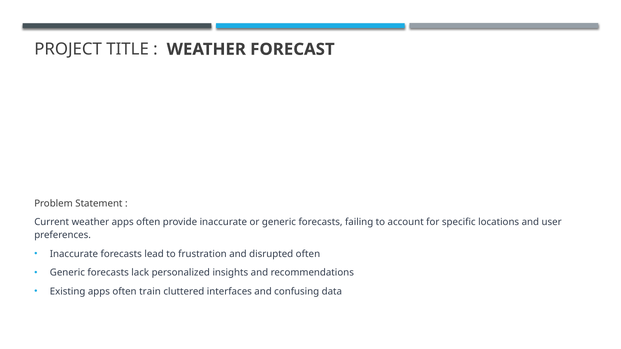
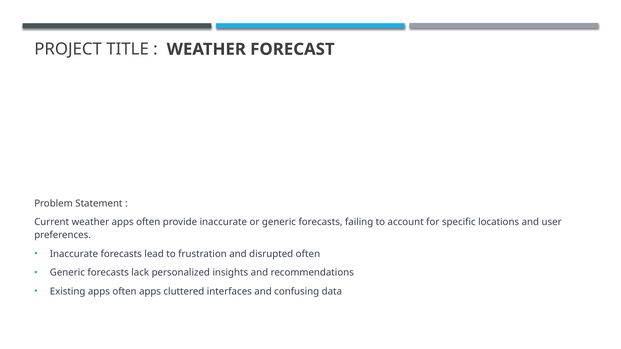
often train: train -> apps (150, 292)
